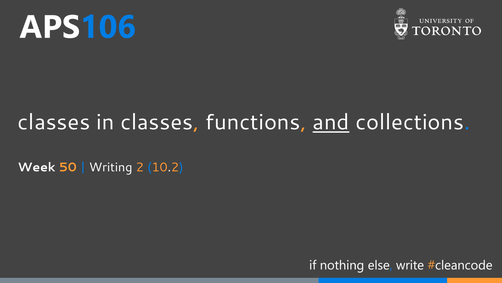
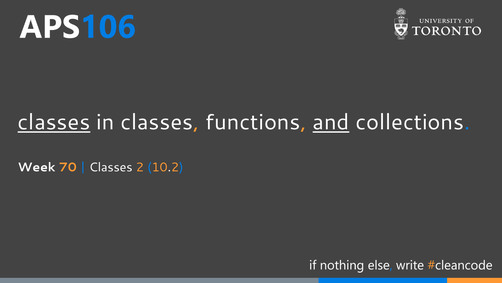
classes underline: none -> present (54, 122)
50: 50 -> 70 (68, 167)
Writing: Writing -> Classes (111, 167)
